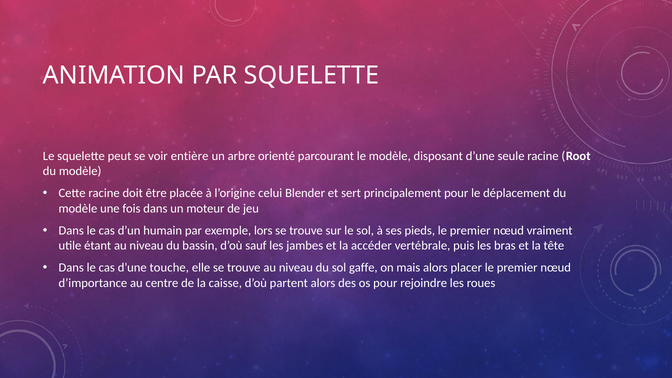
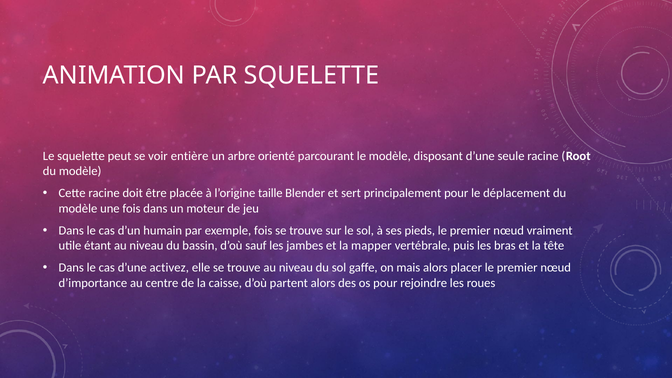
celui: celui -> taille (270, 193)
exemple lors: lors -> fois (263, 231)
accéder: accéder -> mapper (371, 246)
touche: touche -> activez (169, 268)
